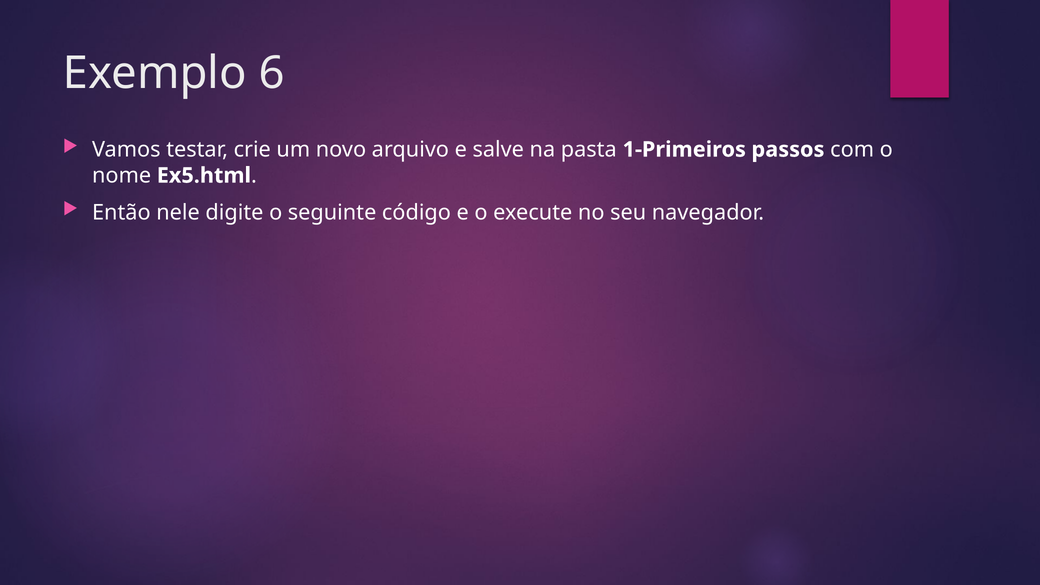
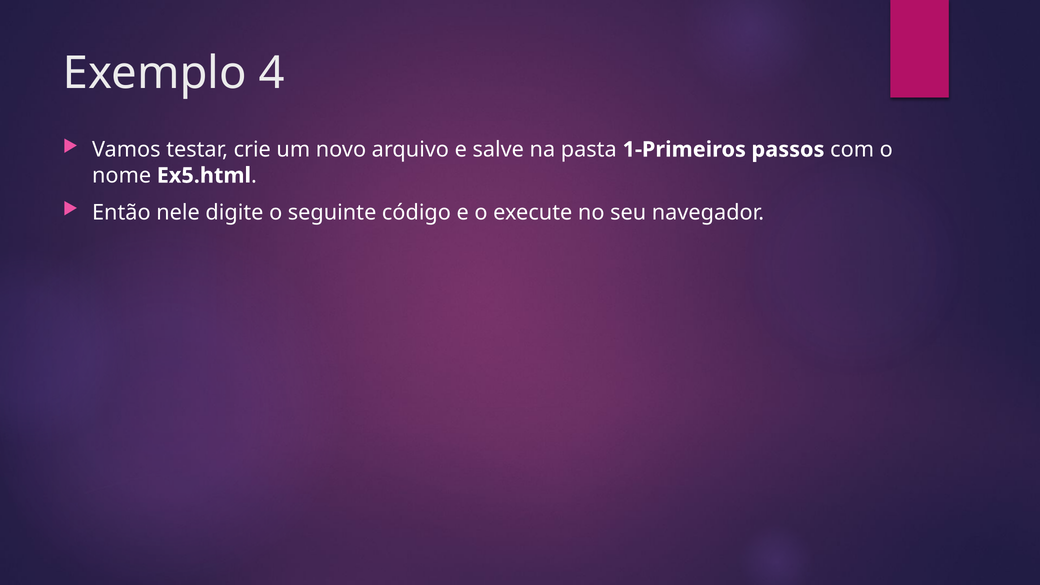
6: 6 -> 4 (272, 73)
